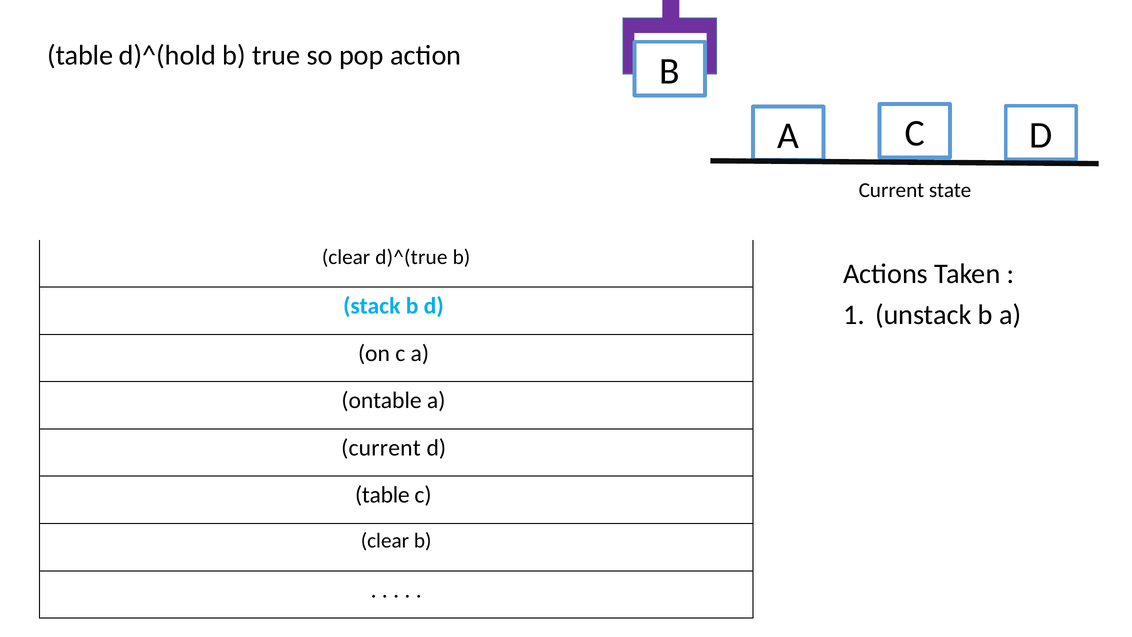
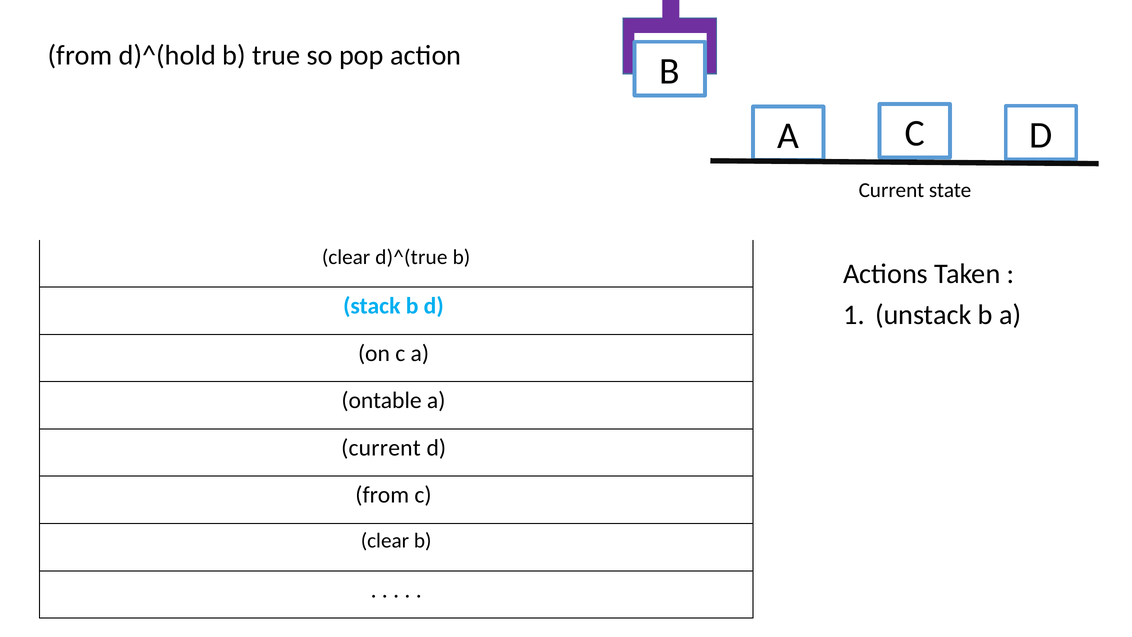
table: table -> from (80, 55)
table: table -> from (382, 495)
